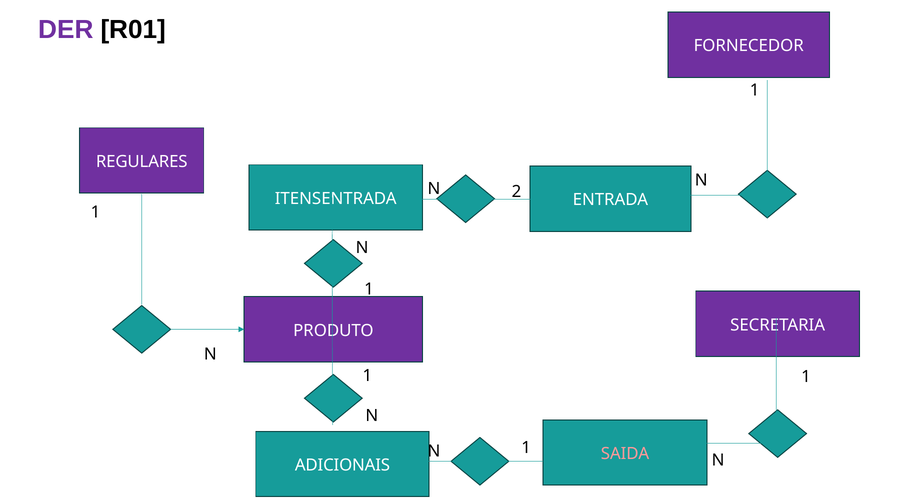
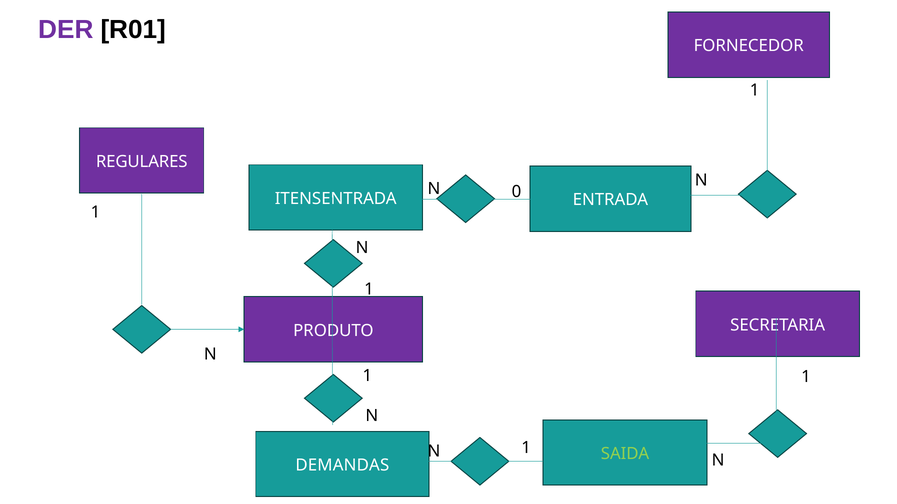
2: 2 -> 0 (517, 192)
SAIDA colour: pink -> light green (625, 454)
ADICIONAIS: ADICIONAIS -> DEMANDAS (342, 466)
